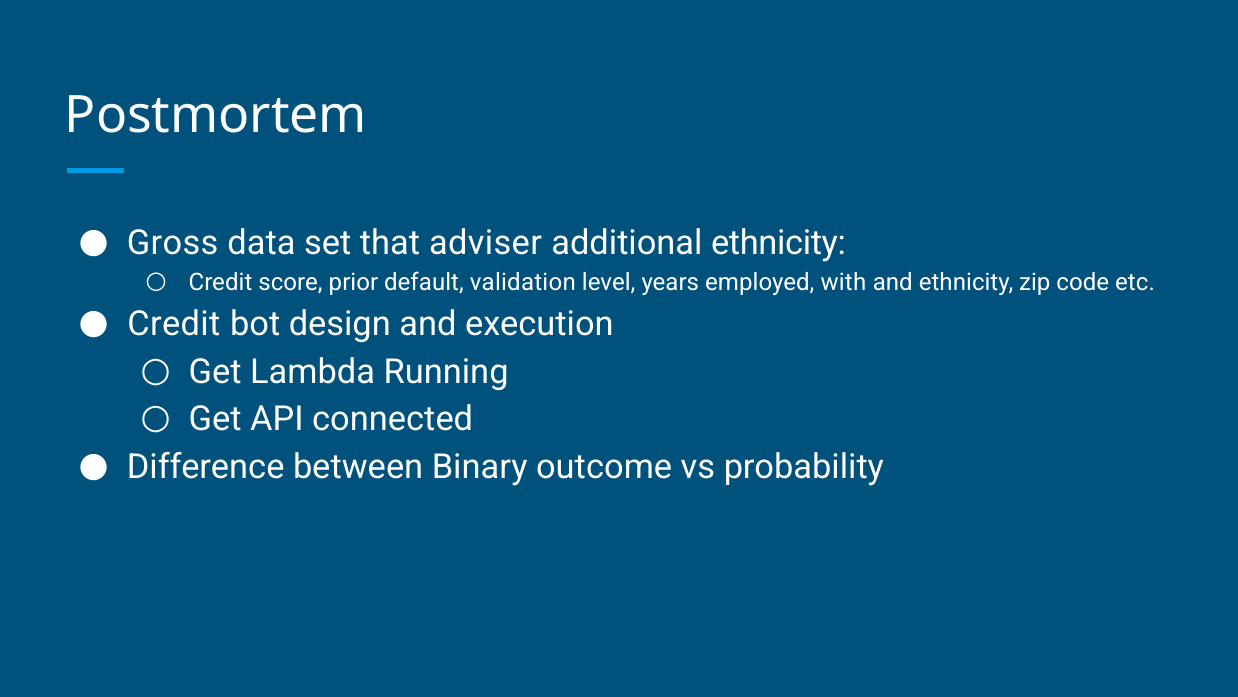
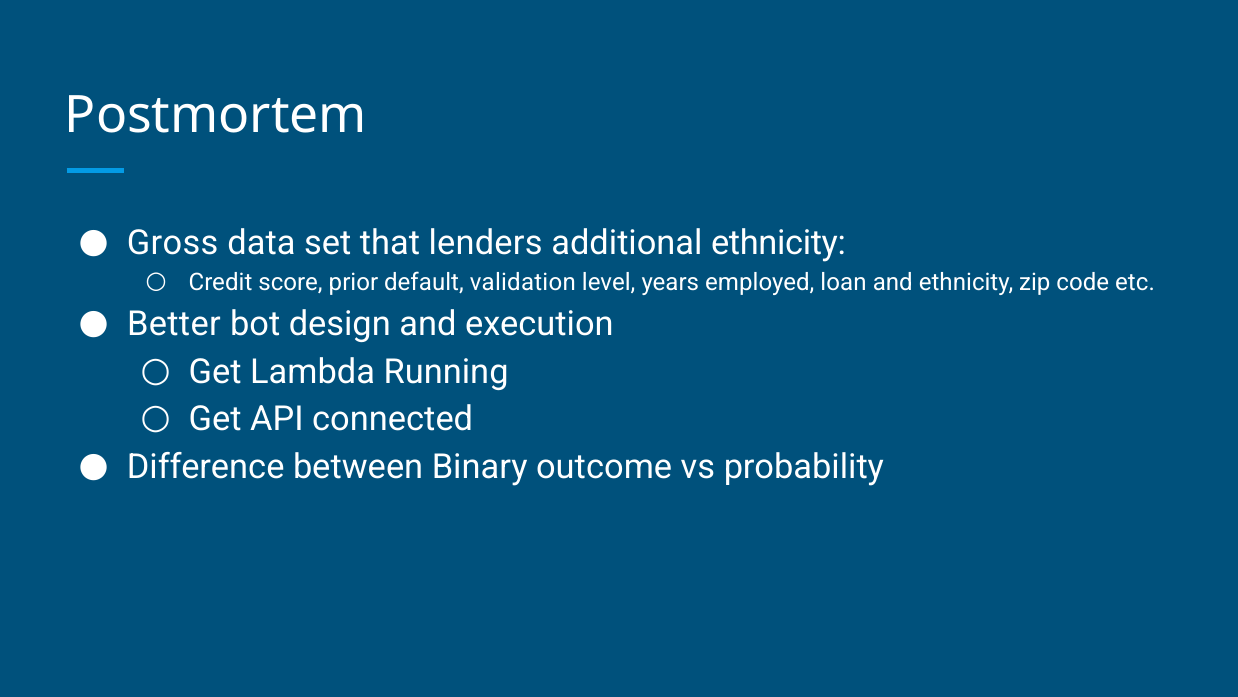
adviser: adviser -> lenders (486, 243)
with: with -> loan (844, 282)
Credit: Credit -> Better (174, 324)
